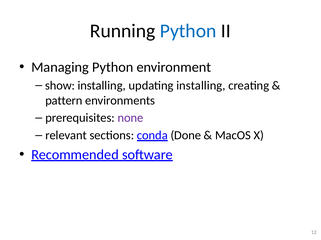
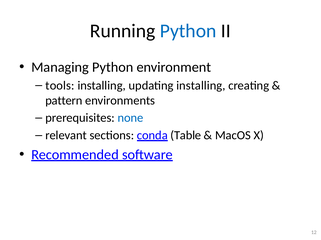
show: show -> tools (60, 86)
none colour: purple -> blue (131, 118)
Done: Done -> Table (186, 136)
